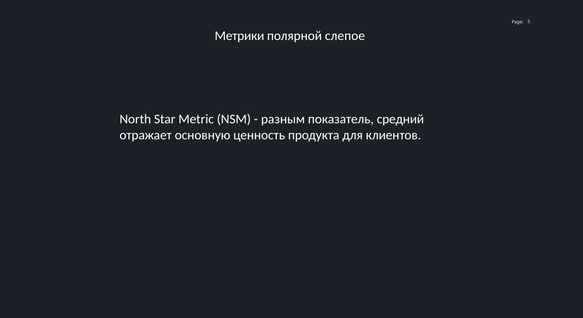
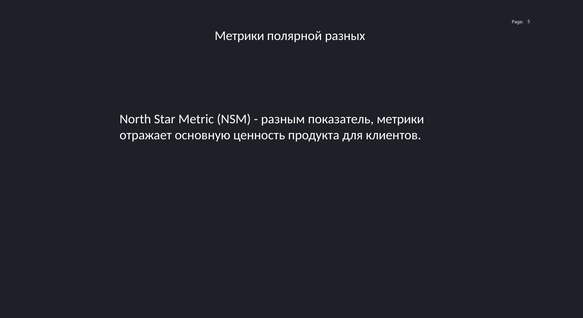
слепое: слепое -> разных (345, 36)
показатель средний: средний -> метрики (400, 119)
